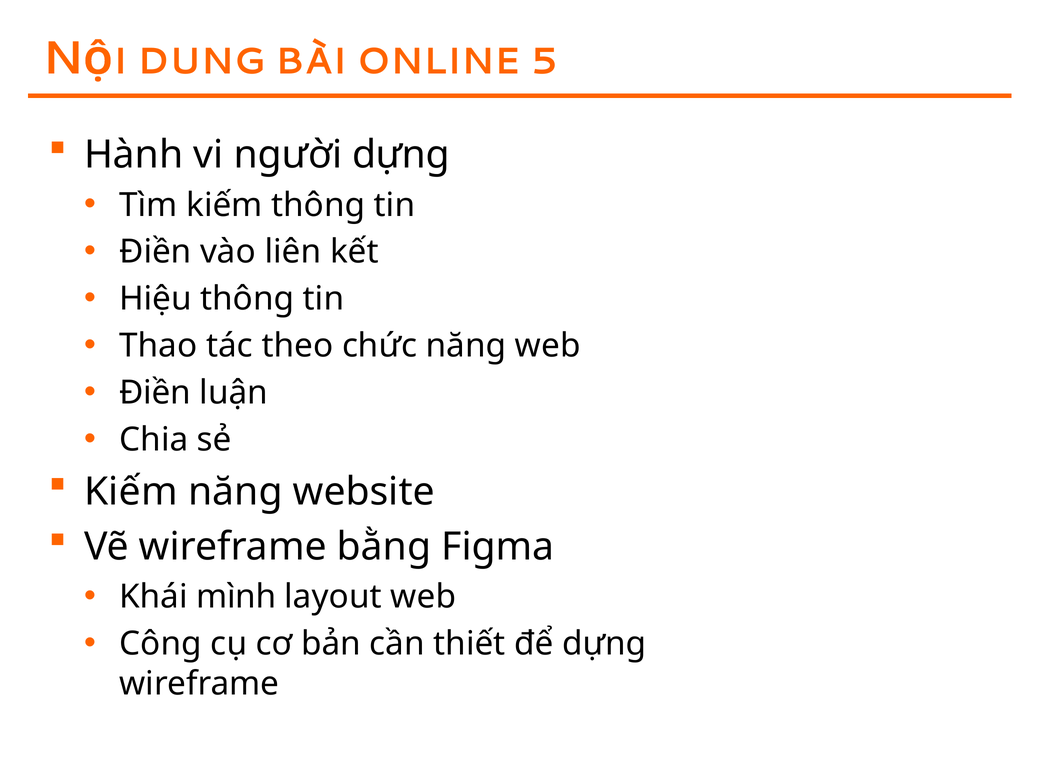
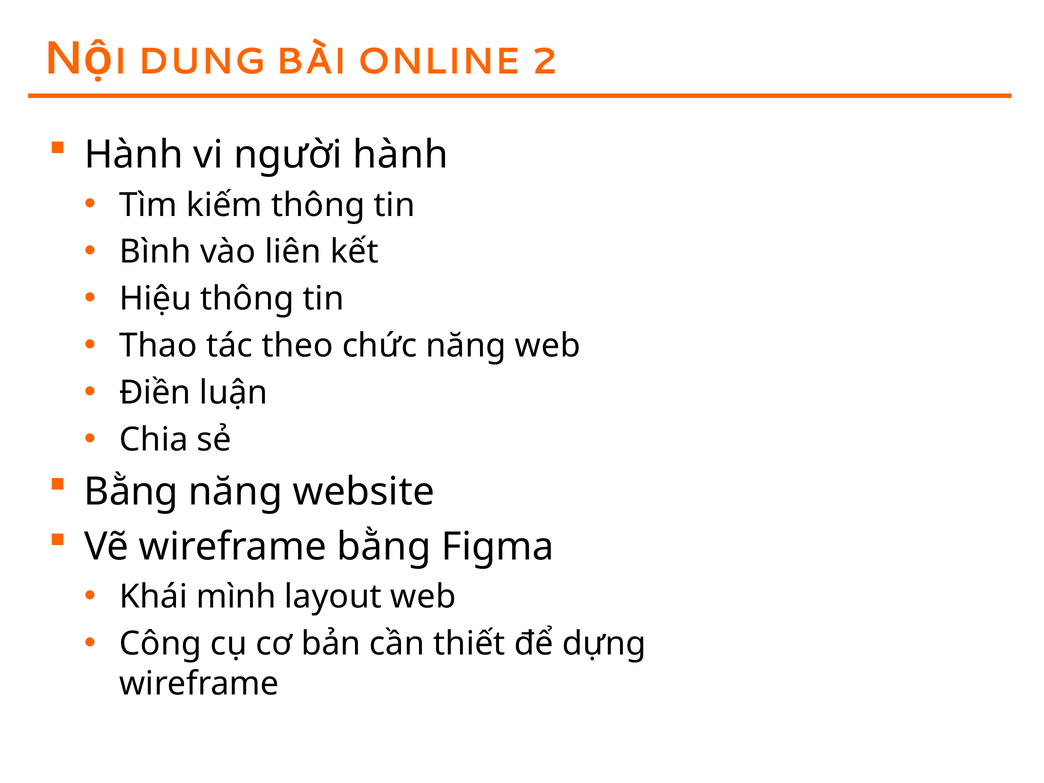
5: 5 -> 2 (545, 62)
người dựng: dựng -> hành (401, 155)
Điền: Điền -> Bình (155, 252)
Kiếm: Kiếm -> Bằng (131, 492)
